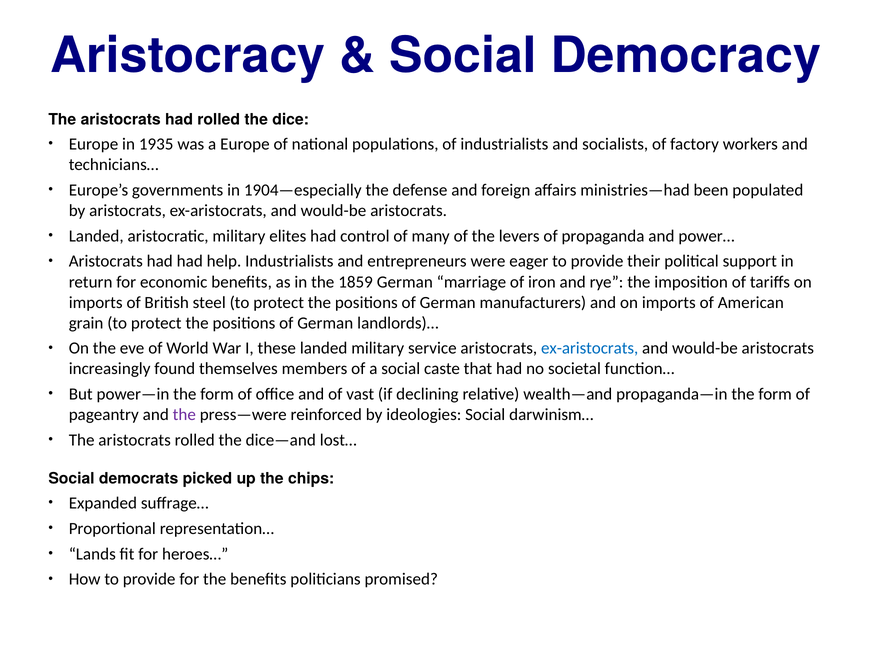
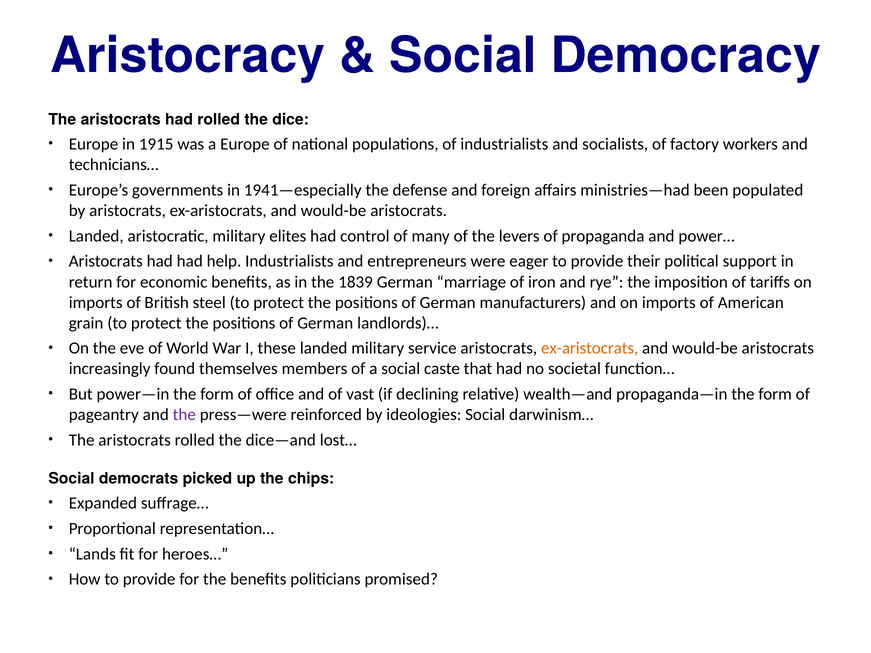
1935: 1935 -> 1915 (156, 144)
1904—especially: 1904—especially -> 1941—especially (303, 190)
1859: 1859 -> 1839 (356, 282)
ex-aristocrats colour: blue -> orange (590, 348)
